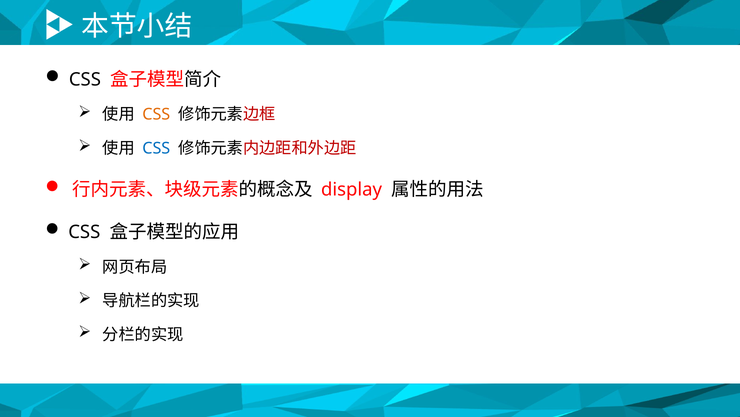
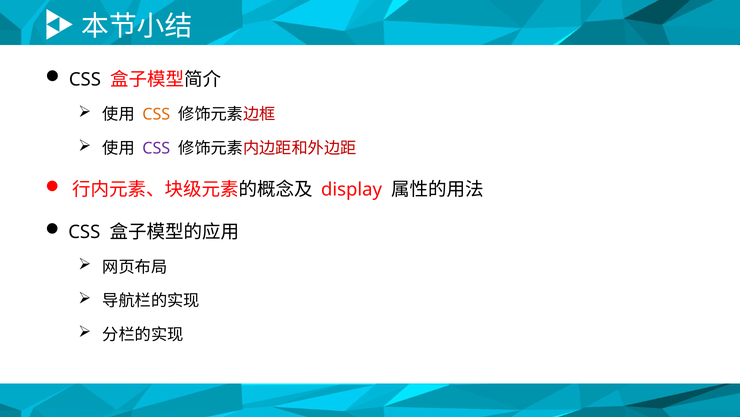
CSS colour: blue -> purple (156, 148)
